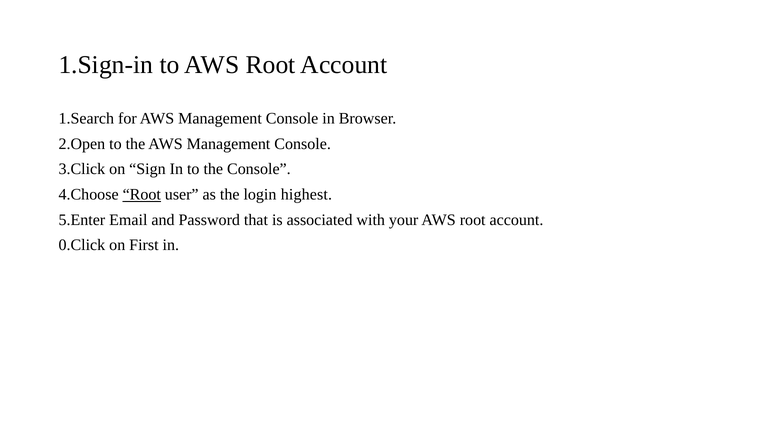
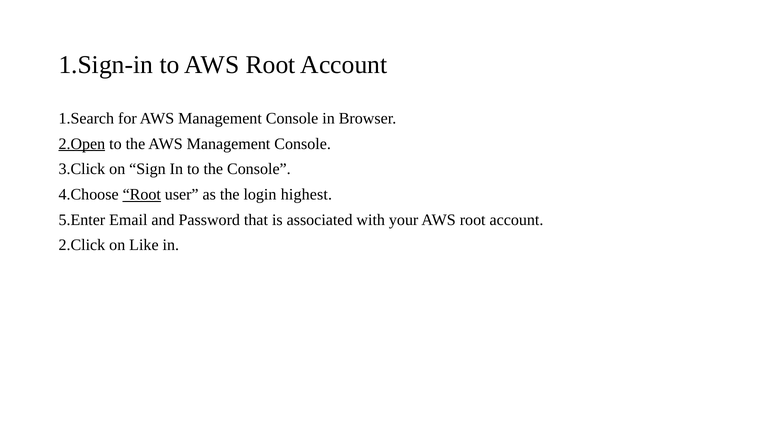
2.Open underline: none -> present (82, 144)
0.Click: 0.Click -> 2.Click (82, 245)
First: First -> Like (144, 245)
